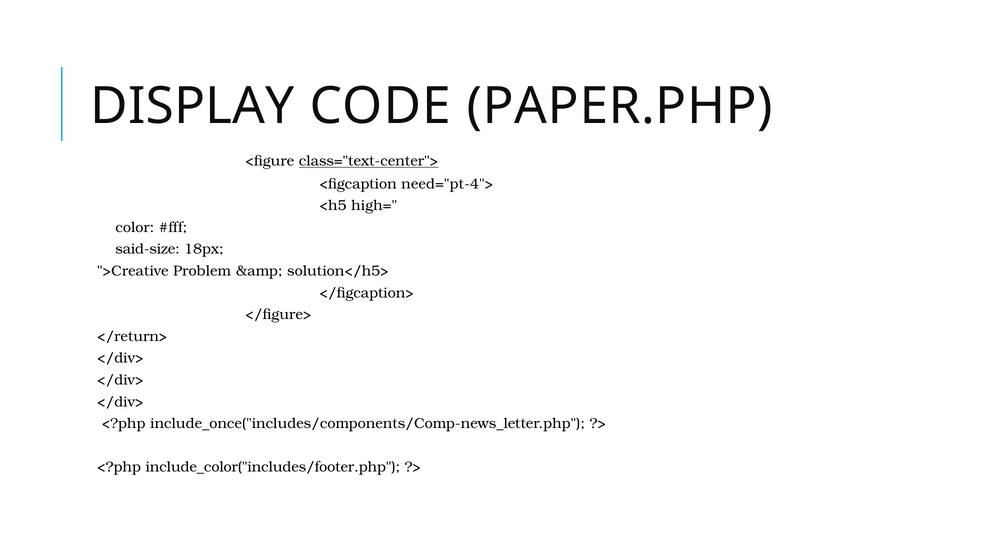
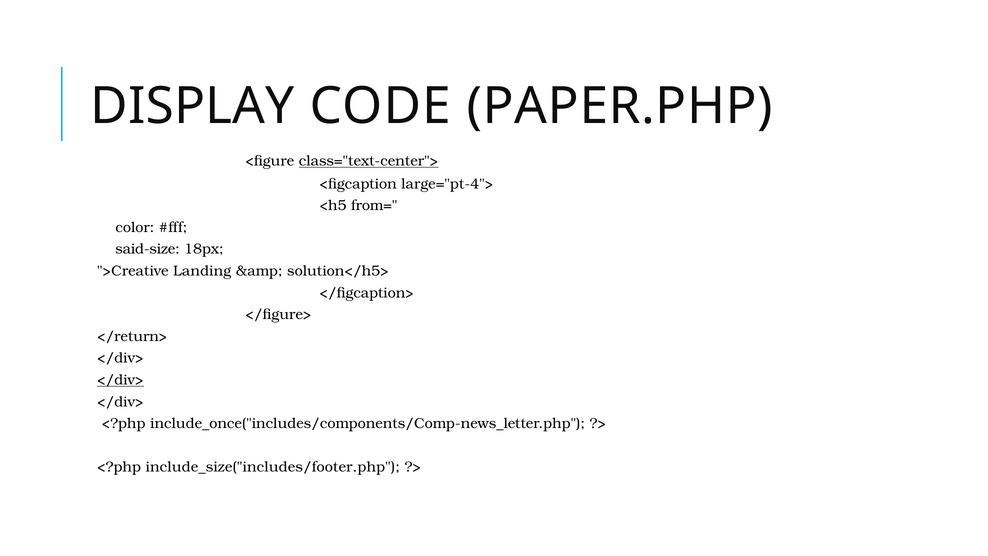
need="pt-4">: need="pt-4"> -> large="pt-4"> (447, 184)
high=: high= -> from= (374, 205)
Problem: Problem -> Landing (202, 271)
</div> underline: none -> present (120, 380)
include_color("includes/footer.php: include_color("includes/footer.php -> include_size("includes/footer.php (273, 467)
